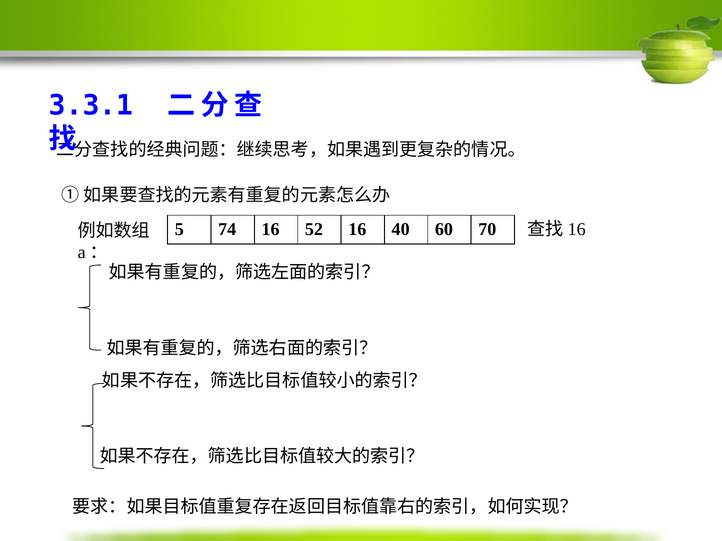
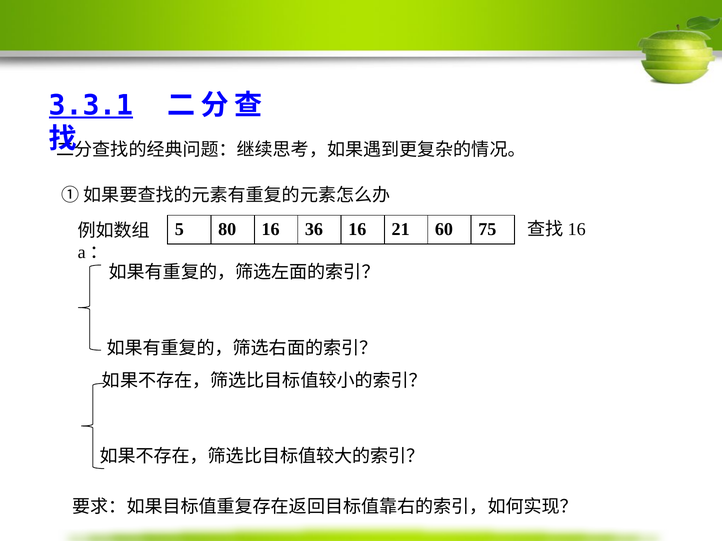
3.3.1 underline: none -> present (91, 105)
74: 74 -> 80 (227, 229)
52: 52 -> 36 (314, 229)
40: 40 -> 21 (401, 229)
70: 70 -> 75 (487, 229)
